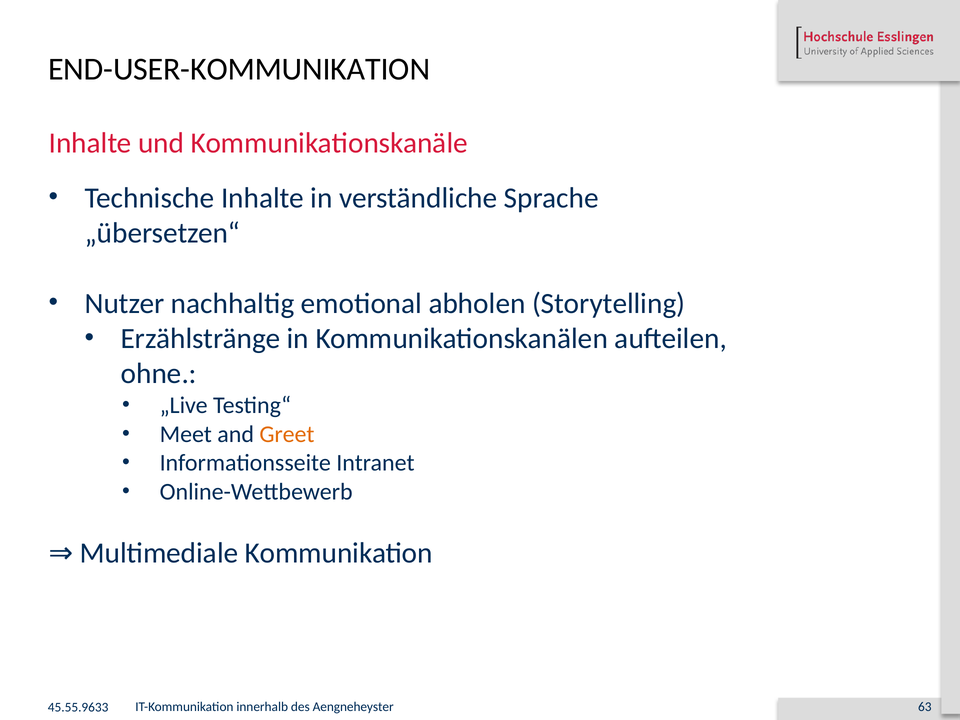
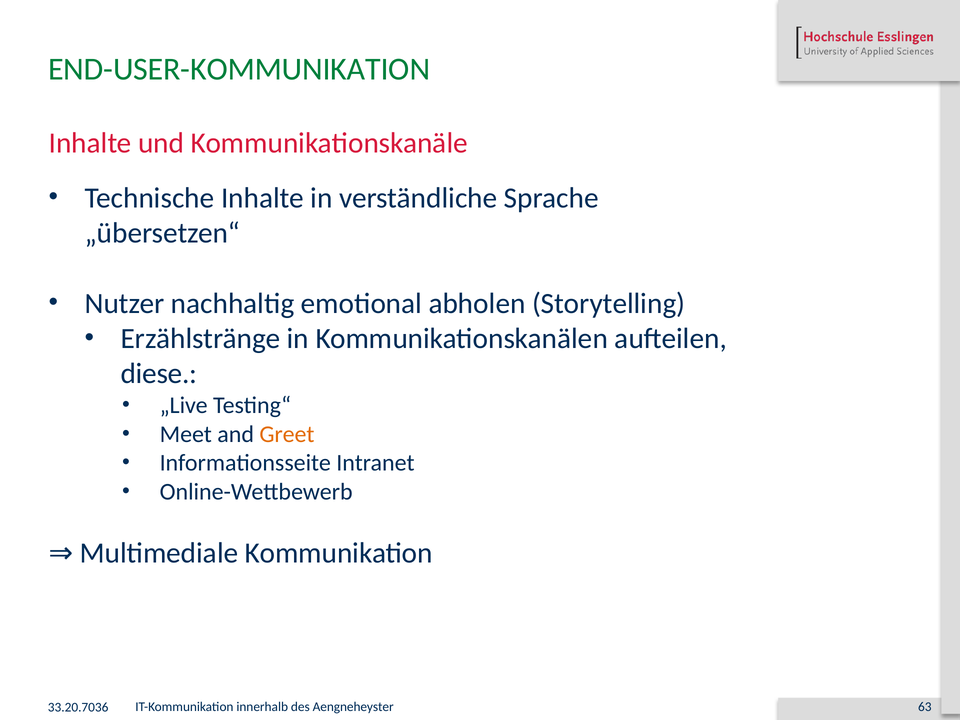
END-USER-KOMMUNIKATION colour: black -> green (239, 69)
ohne: ohne -> diese (159, 374)
45.55.9633: 45.55.9633 -> 33.20.7036 (78, 707)
